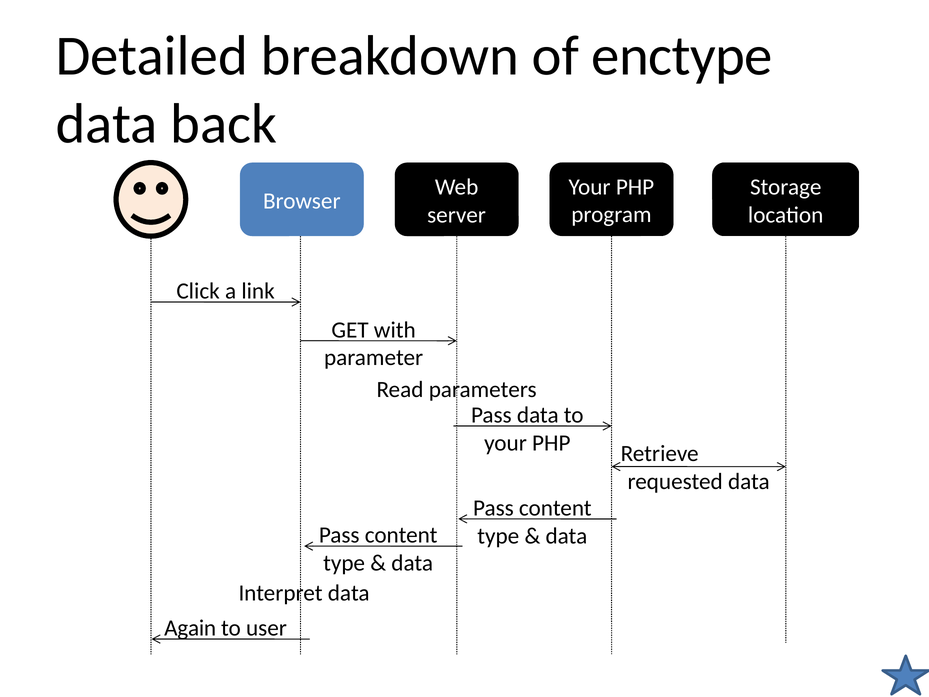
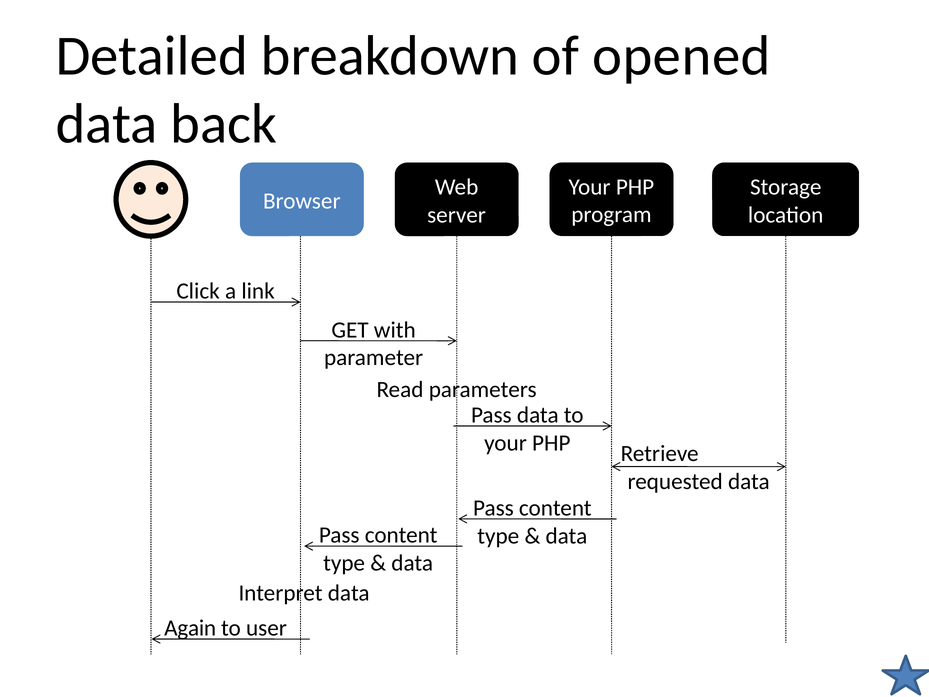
enctype: enctype -> opened (681, 56)
